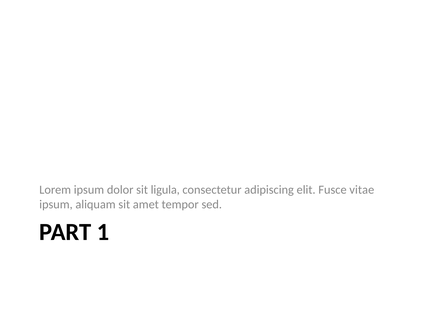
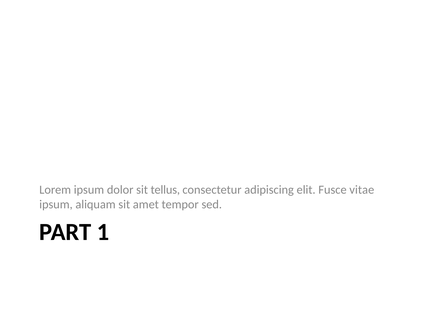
ligula: ligula -> tellus (165, 190)
